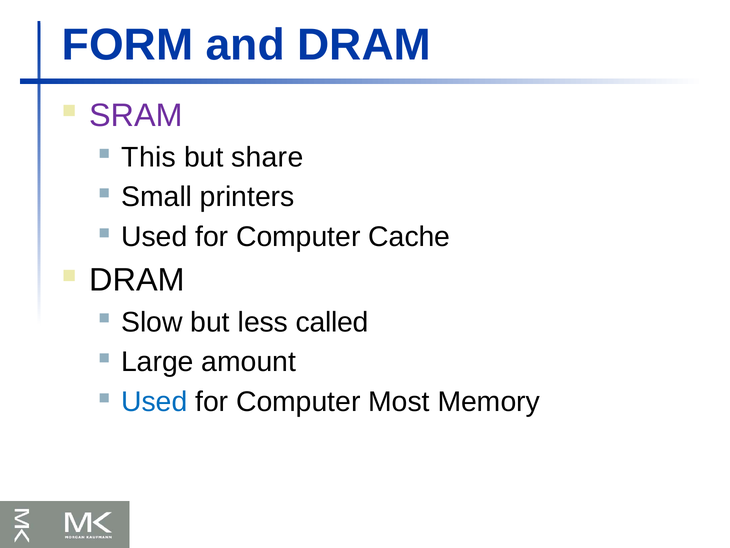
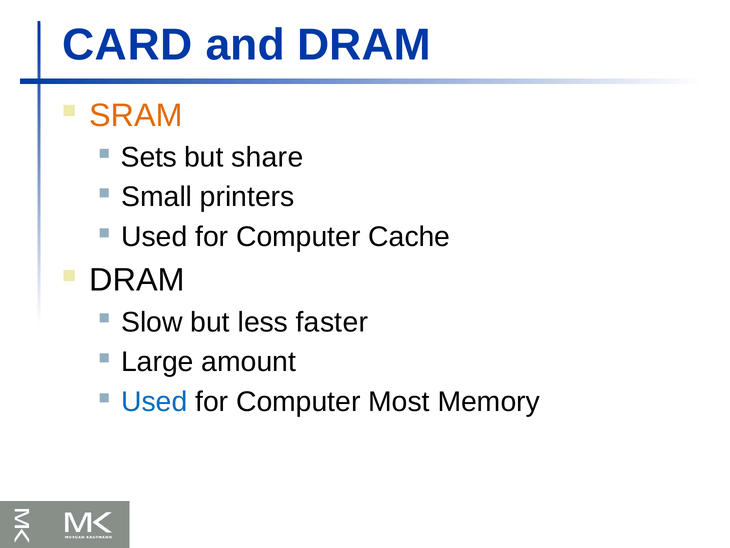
FORM: FORM -> CARD (127, 45)
SRAM colour: purple -> orange (136, 115)
This: This -> Sets (149, 157)
called: called -> faster (332, 322)
